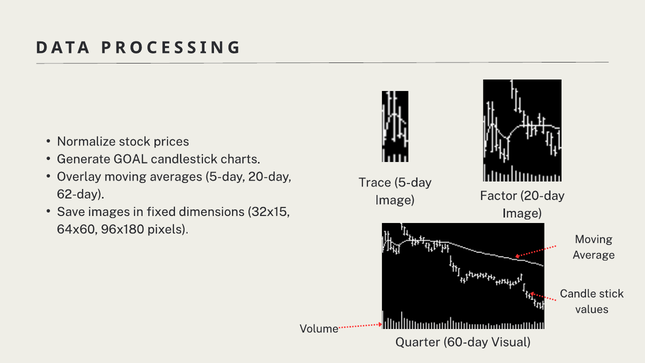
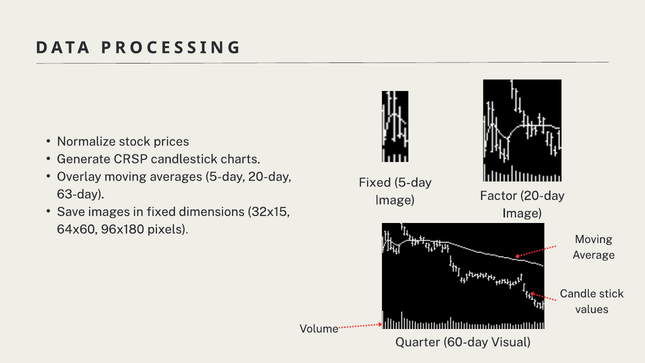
GOAL: GOAL -> CRSP (131, 159)
Trace: Trace -> Fixed (375, 182)
62-day: 62-day -> 63-day (81, 194)
